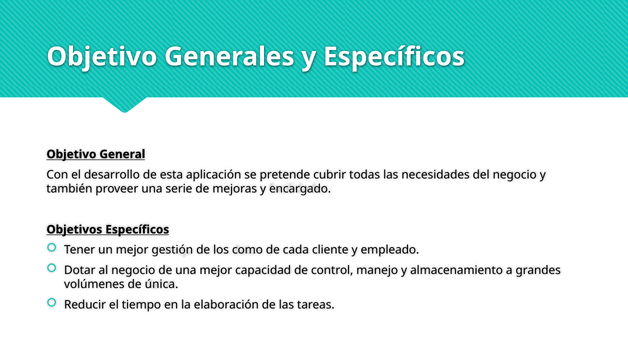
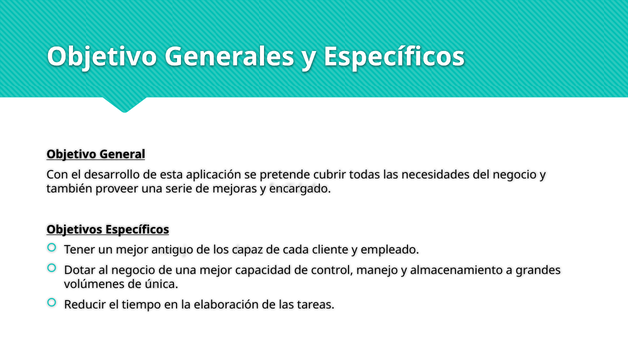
gestión: gestión -> antiguo (172, 250)
como: como -> capaz (248, 250)
